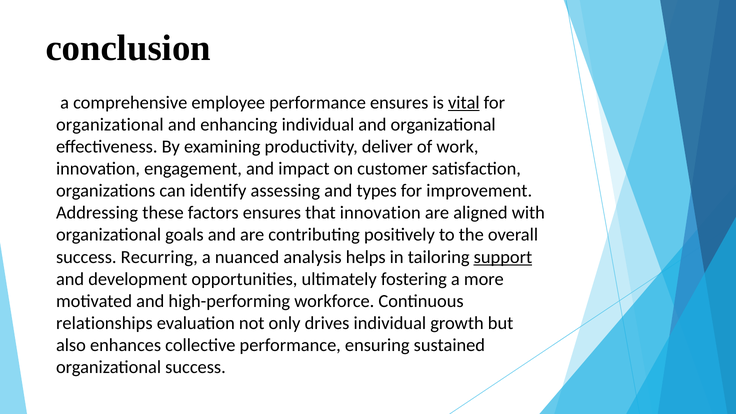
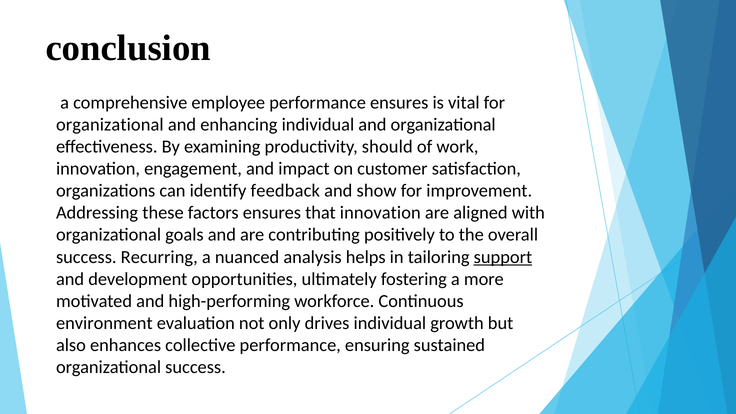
vital underline: present -> none (464, 102)
deliver: deliver -> should (387, 147)
assessing: assessing -> feedback (285, 191)
types: types -> show (377, 191)
relationships: relationships -> environment (104, 323)
